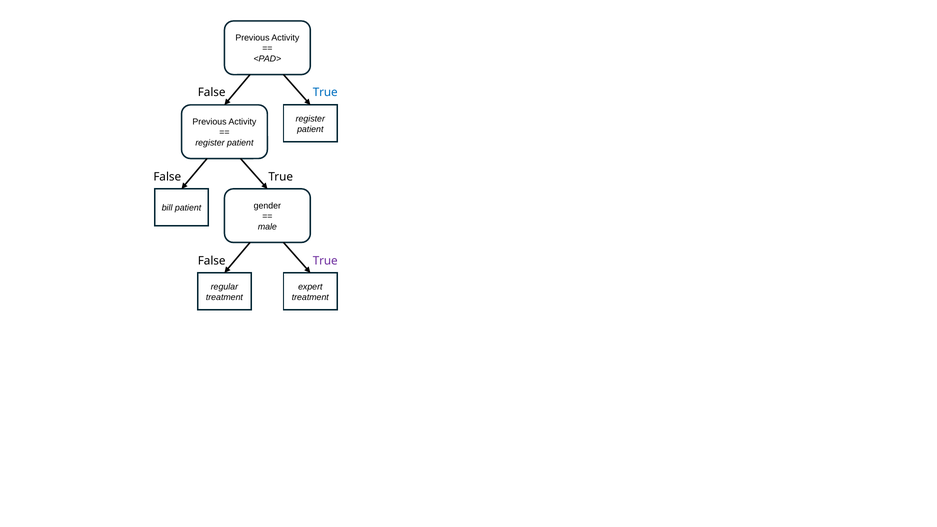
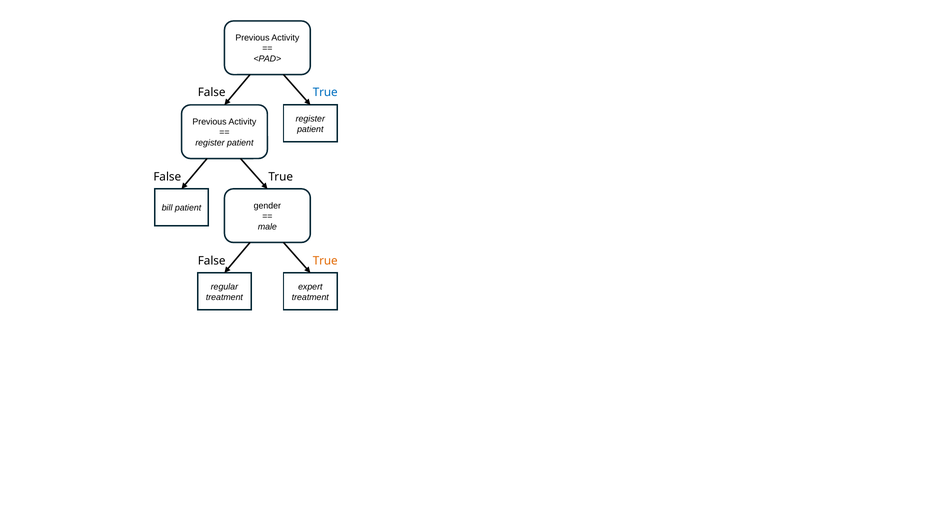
True colour: purple -> orange (325, 261)
